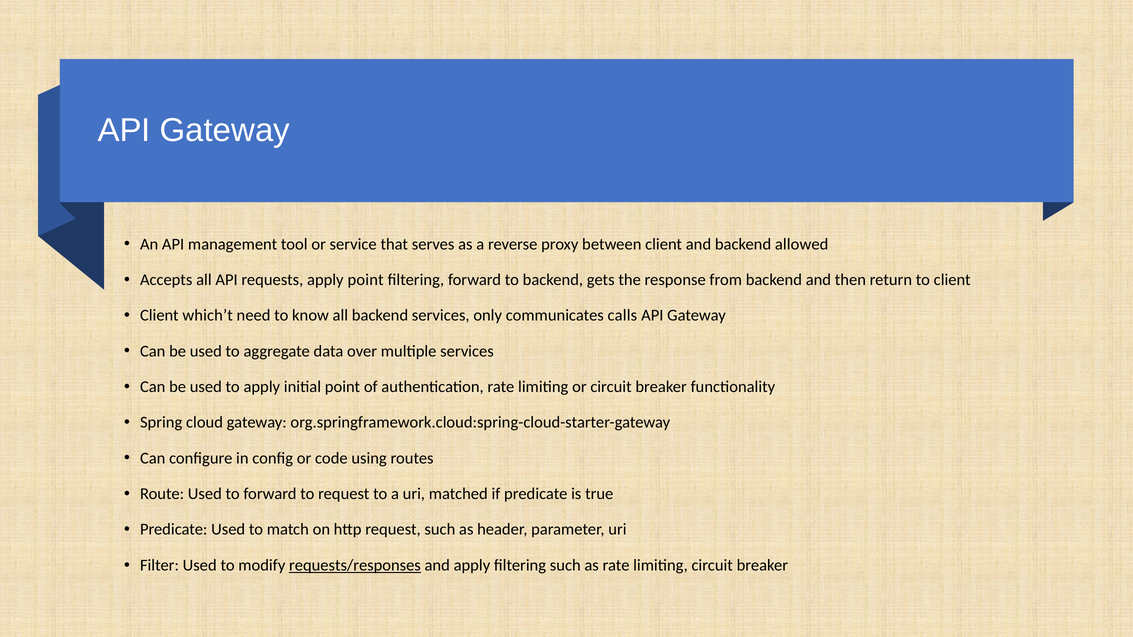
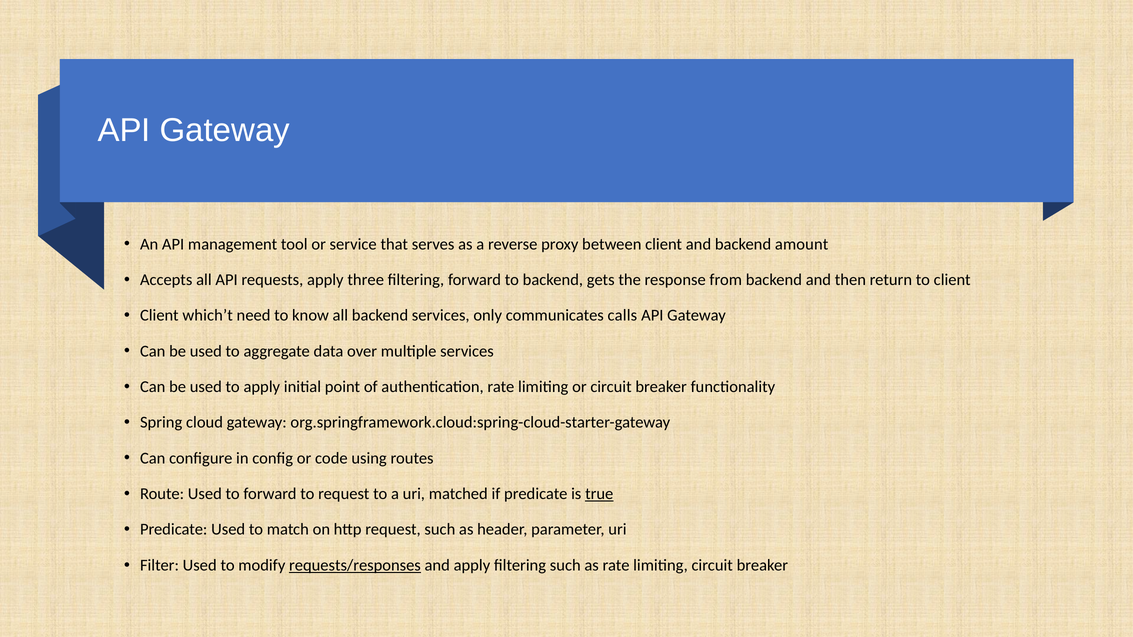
allowed: allowed -> amount (802, 244)
apply point: point -> three (366, 280)
true underline: none -> present (599, 494)
